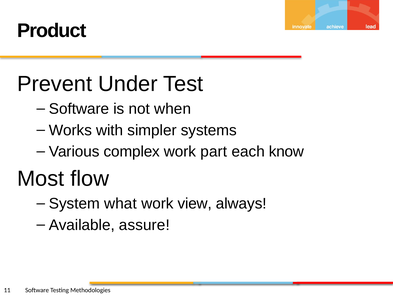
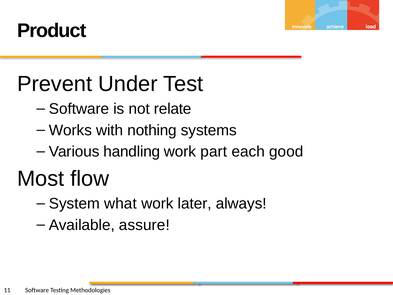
when: when -> relate (173, 109)
simpler: simpler -> nothing (152, 130)
complex: complex -> handling (132, 152)
know: know -> good (286, 152)
view: view -> later (195, 203)
